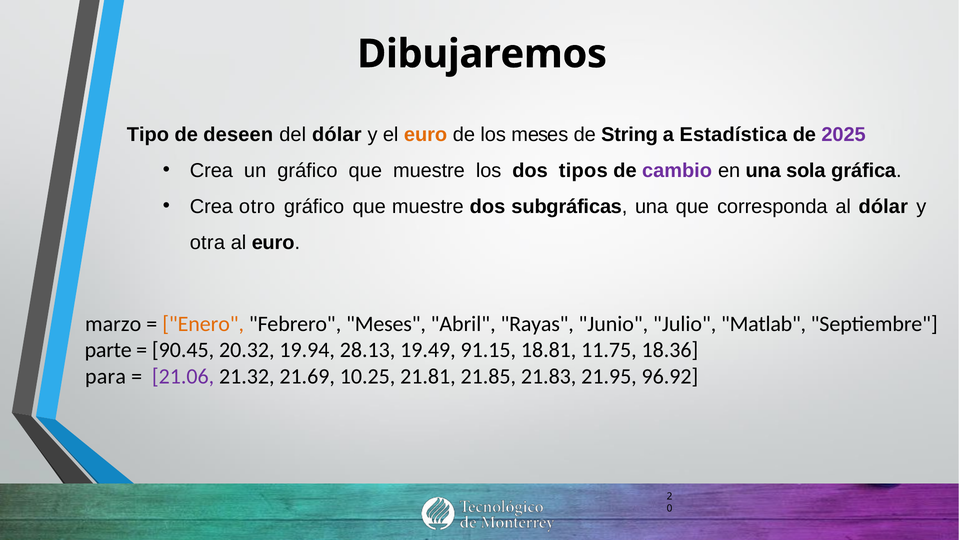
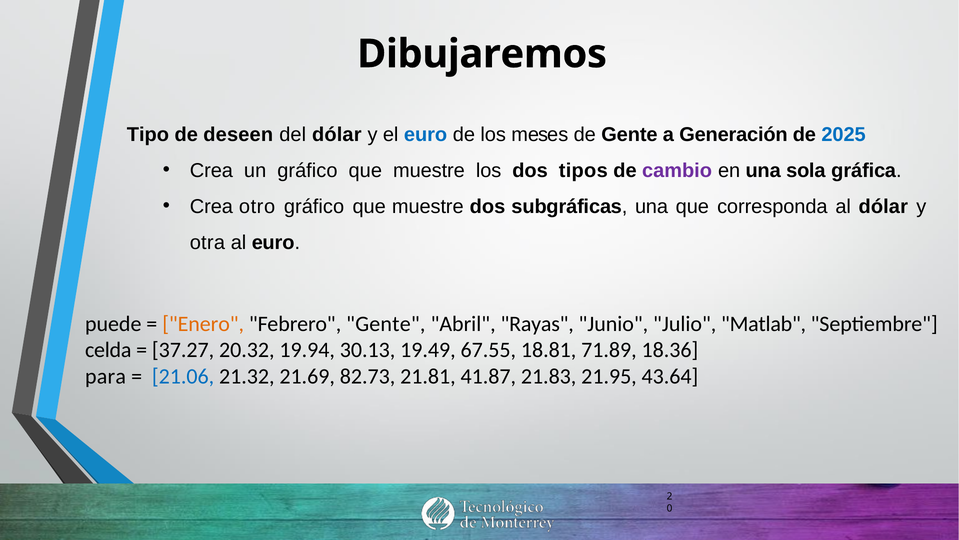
euro colour: orange -> blue (426, 134)
de String: String -> Gente (629, 134)
Estadística: Estadística -> Generación (733, 134)
2025 colour: purple -> blue (844, 134)
marzo: marzo -> puede (113, 323)
Febrero Meses: Meses -> Gente (386, 323)
parte: parte -> celda (108, 350)
90.45: 90.45 -> 37.27 (183, 350)
28.13: 28.13 -> 30.13 (368, 350)
91.15: 91.15 -> 67.55 (488, 350)
11.75: 11.75 -> 71.89 (609, 350)
21.06 colour: purple -> blue (183, 376)
10.25: 10.25 -> 82.73 (368, 376)
21.85: 21.85 -> 41.87 (488, 376)
96.92: 96.92 -> 43.64 (670, 376)
